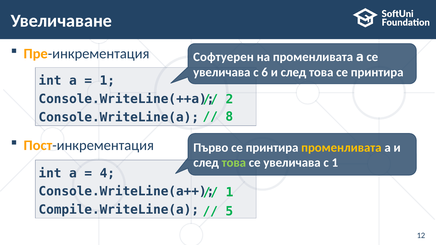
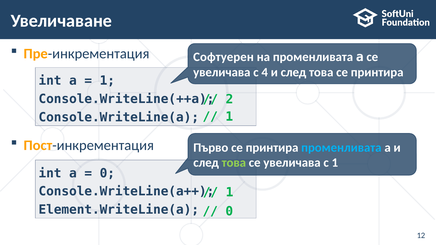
6: 6 -> 4 (265, 72)
8: 8 -> 1 (229, 117)
променливата colour: yellow -> light blue (341, 148)
4: 4 -> 0 (107, 173)
Compile.WriteLine(a: Compile.WriteLine(a -> Element.WriteLine(a (119, 210)
5: 5 -> 0 (229, 212)
